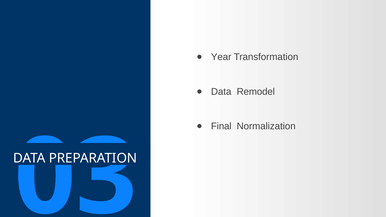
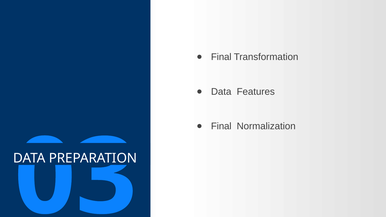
Year: Year -> Final (221, 57)
Remodel: Remodel -> Features (256, 92)
